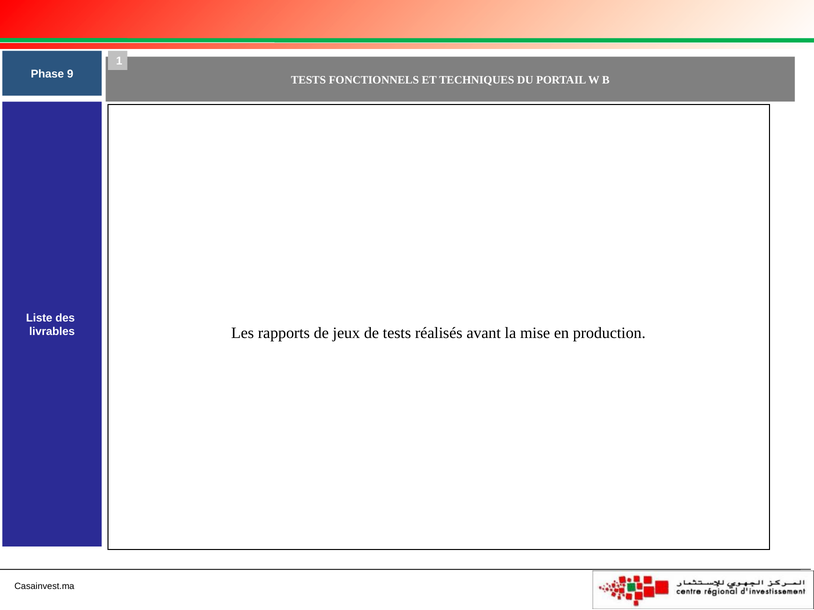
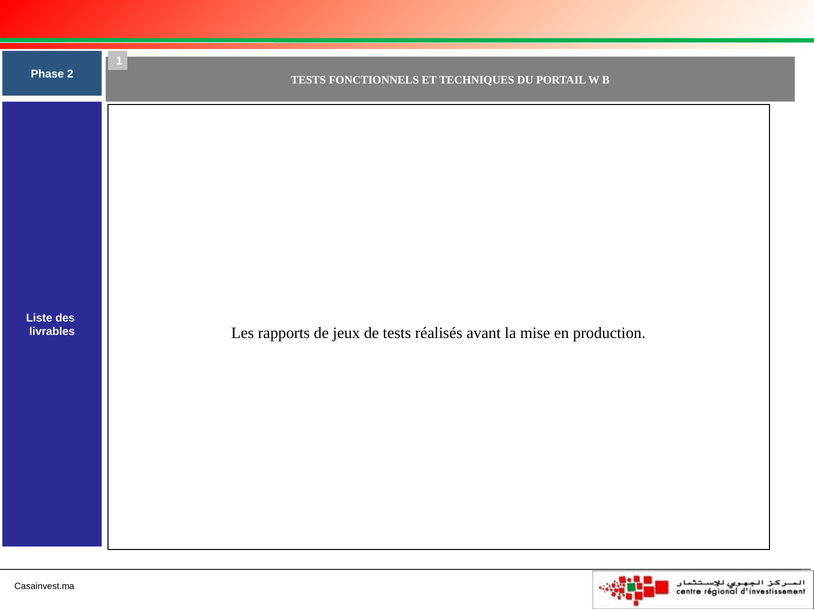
9: 9 -> 2 (70, 74)
